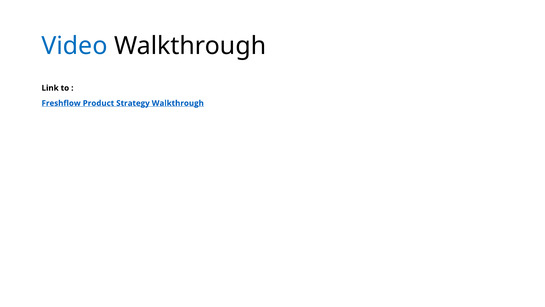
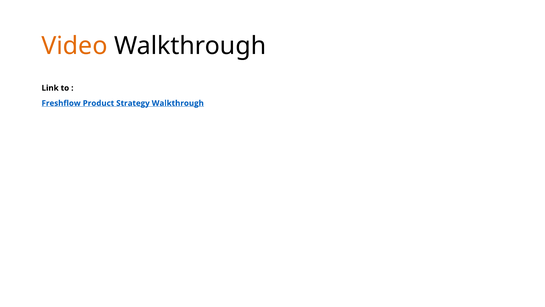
Video colour: blue -> orange (75, 46)
